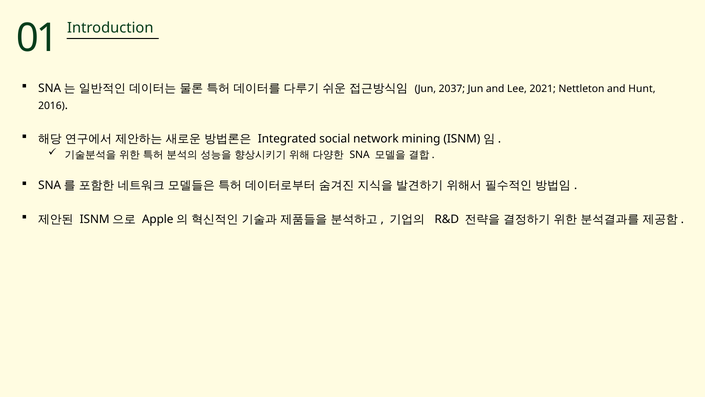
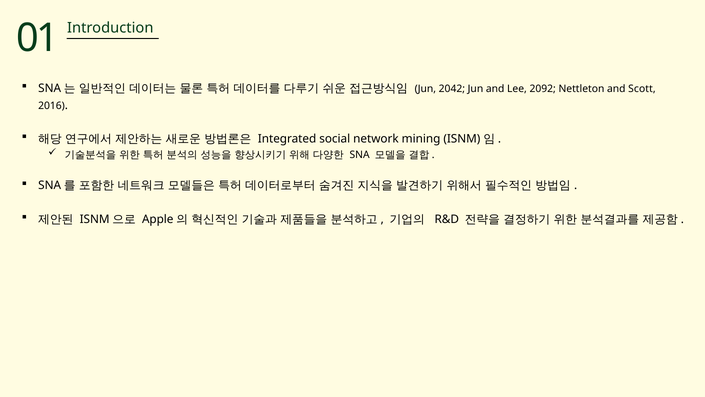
2037: 2037 -> 2042 (452, 89)
2021: 2021 -> 2092 (543, 89)
Hunt: Hunt -> Scott (642, 89)
